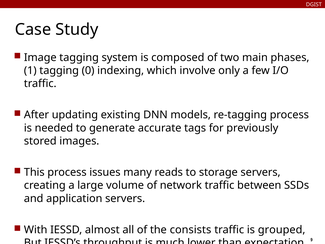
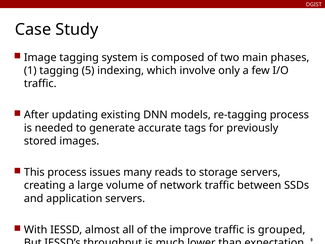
0: 0 -> 5 (88, 70)
consists: consists -> improve (191, 230)
